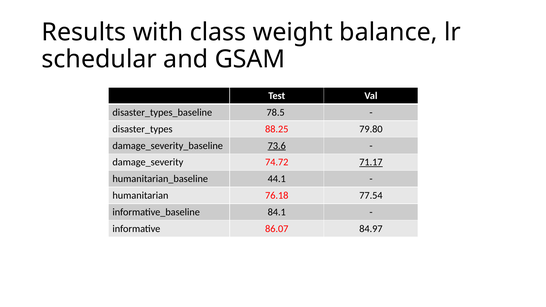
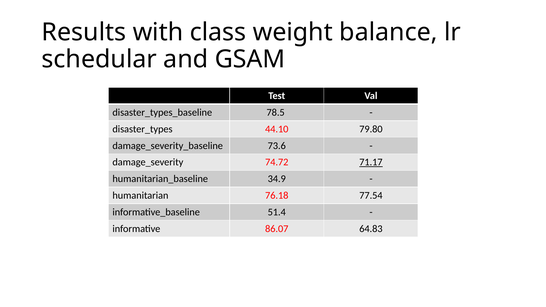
88.25: 88.25 -> 44.10 (277, 129)
73.6 underline: present -> none (277, 146)
44.1: 44.1 -> 34.9 (277, 179)
84.1: 84.1 -> 51.4 (277, 212)
84.97: 84.97 -> 64.83 (371, 229)
